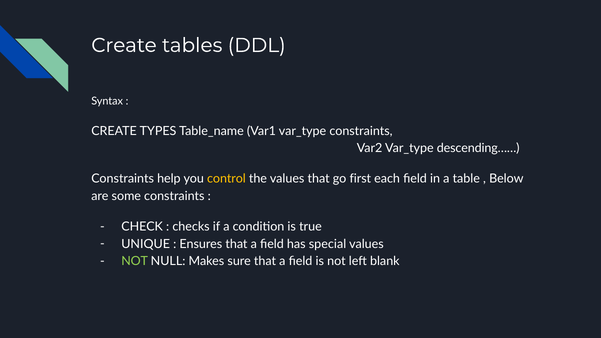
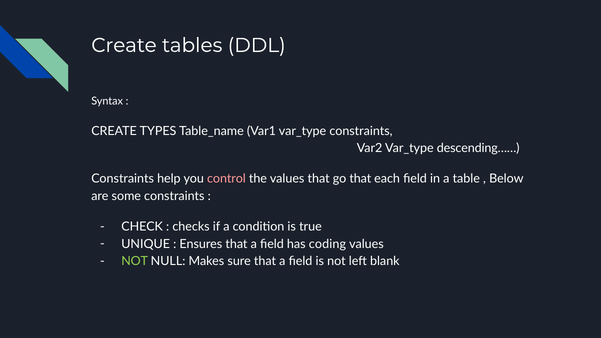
control colour: yellow -> pink (226, 179)
go first: first -> that (360, 179)
special: special -> coding (327, 244)
